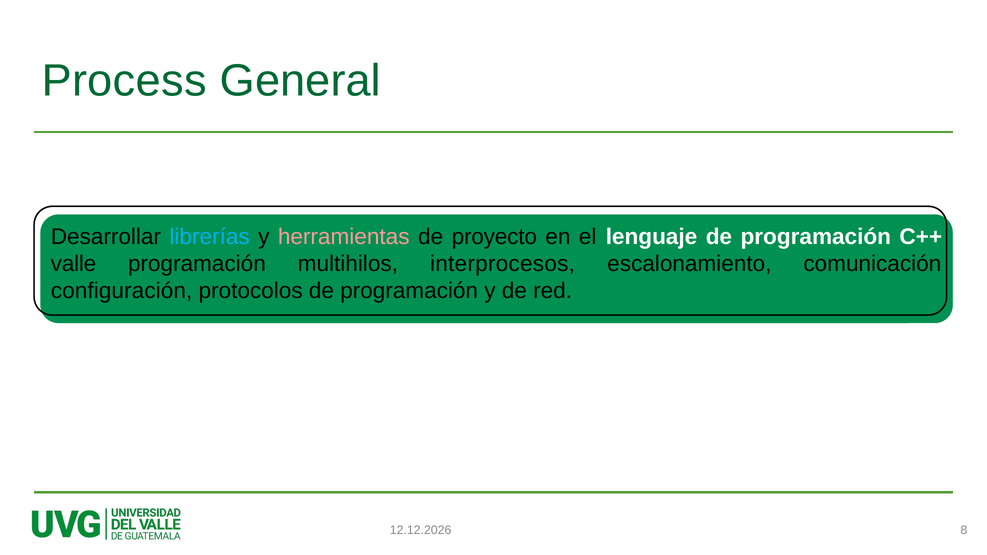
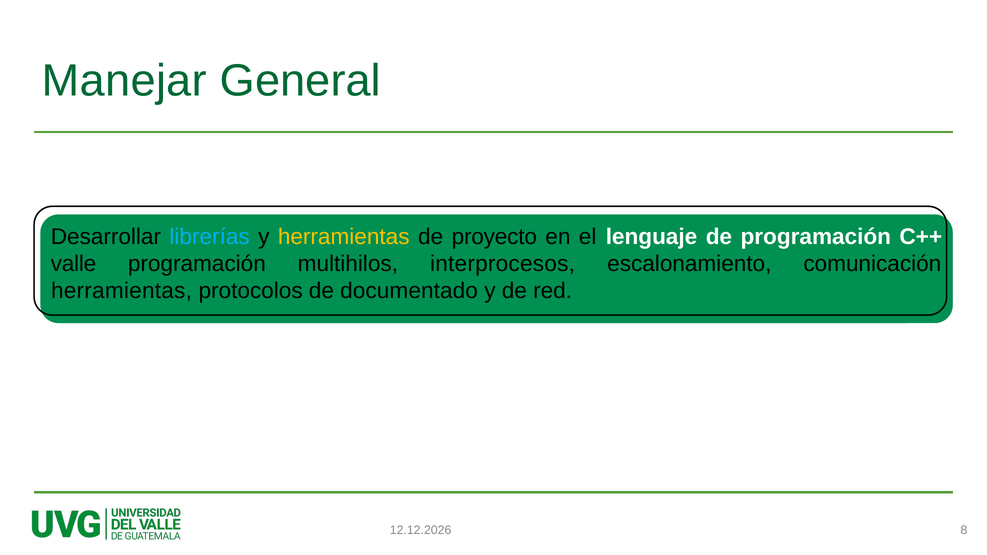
Process: Process -> Manejar (124, 81)
herramientas colour: pink -> yellow (344, 237)
configuración: configuración -> herramientas (121, 291)
protocolos de programación: programación -> documentado (409, 291)
